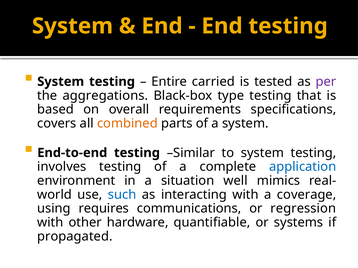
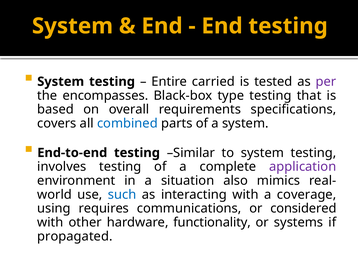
aggregations: aggregations -> encompasses (105, 96)
combined colour: orange -> blue (127, 124)
application colour: blue -> purple (303, 167)
well: well -> also (236, 181)
regression: regression -> considered (303, 209)
quantifiable: quantifiable -> functionality (212, 223)
